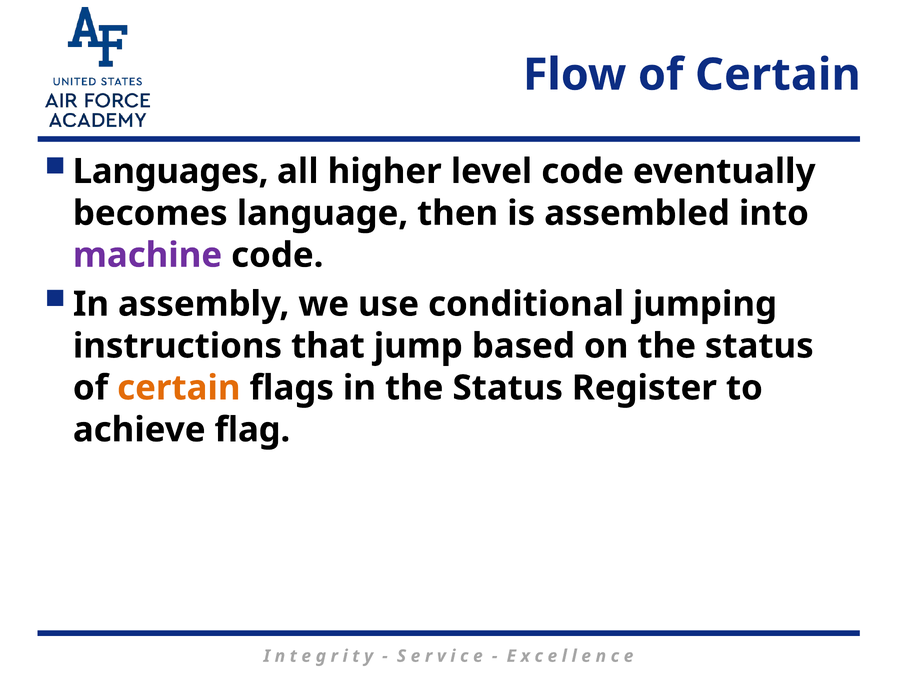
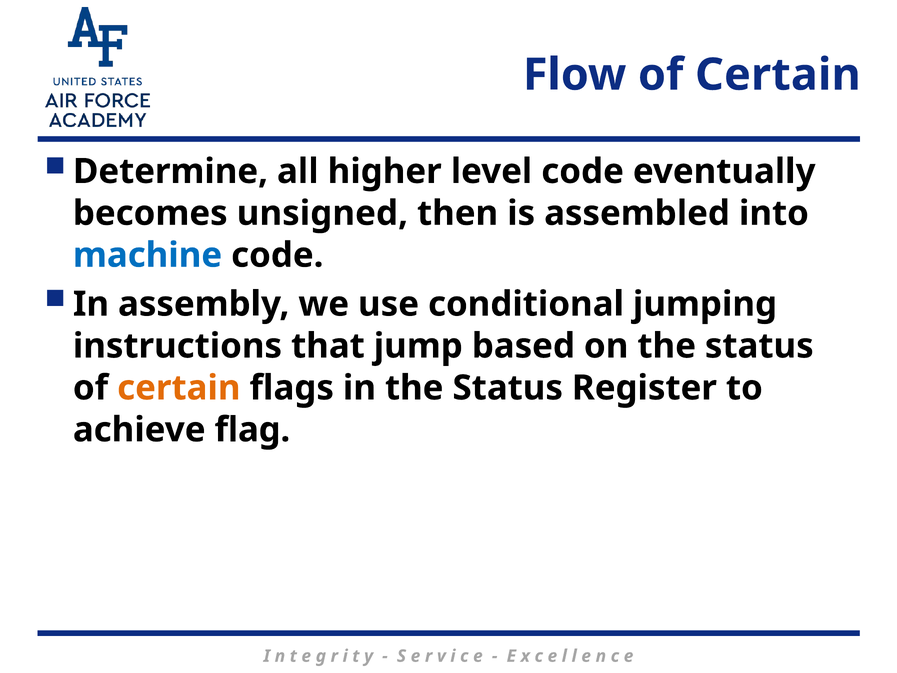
Languages: Languages -> Determine (170, 171)
language: language -> unsigned (322, 213)
machine colour: purple -> blue (148, 255)
